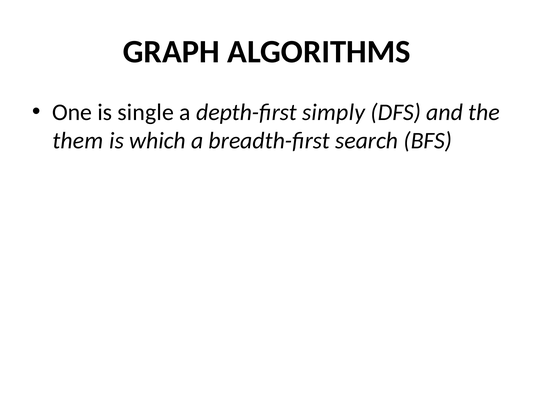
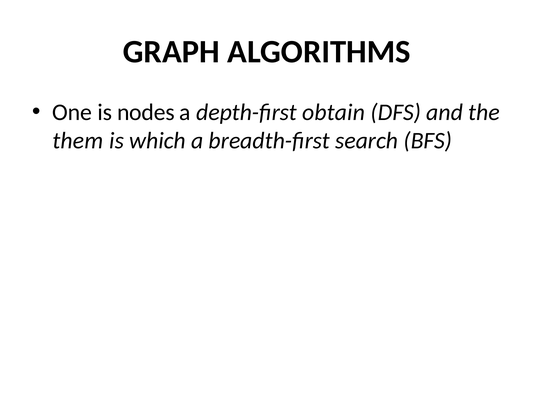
single: single -> nodes (146, 112)
simply: simply -> obtain (334, 112)
